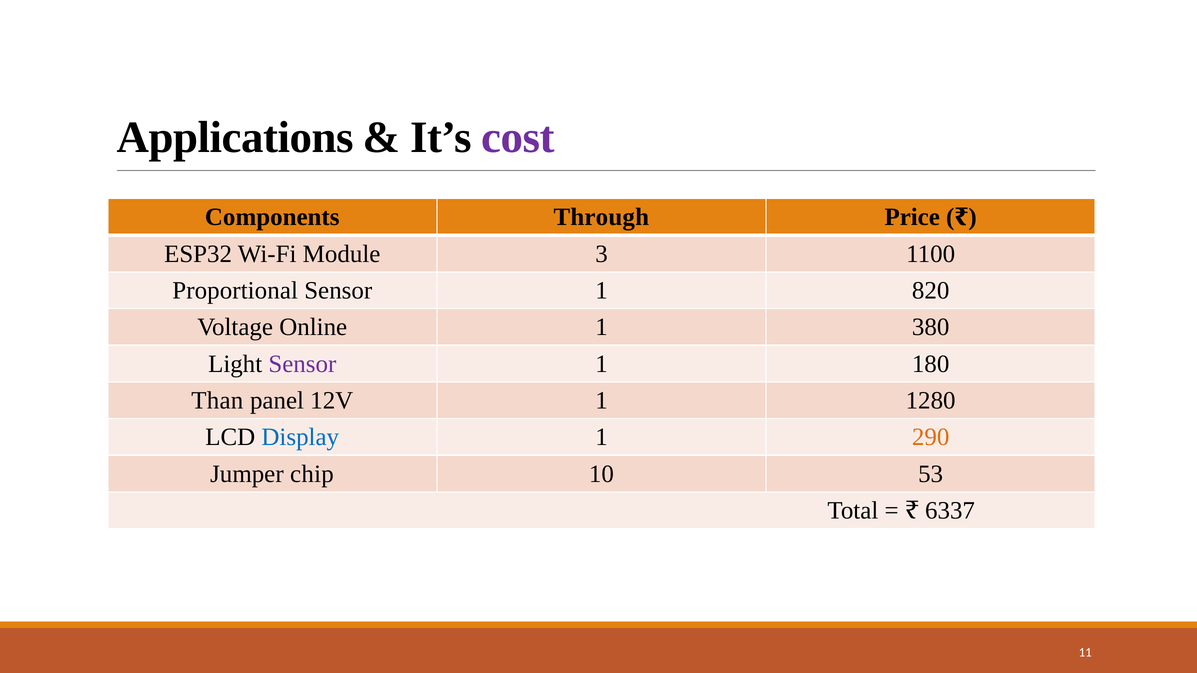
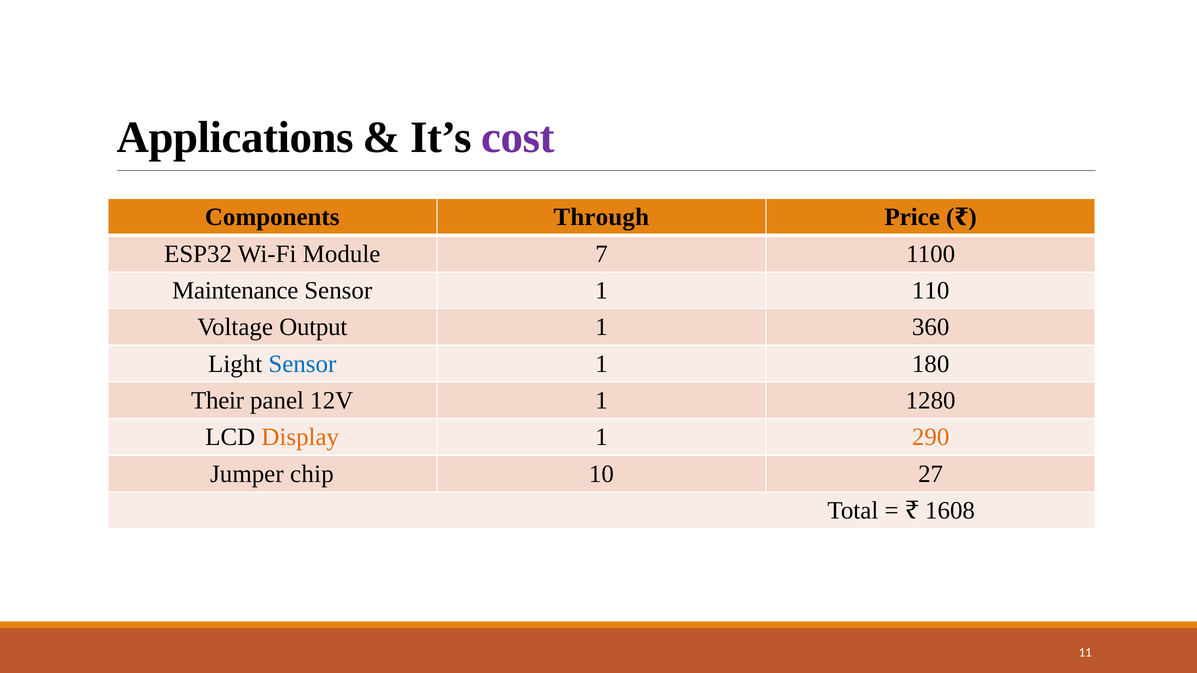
3: 3 -> 7 (602, 254)
Proportional: Proportional -> Maintenance (235, 291)
820: 820 -> 110 (931, 291)
Online: Online -> Output (313, 327)
380: 380 -> 360 (931, 327)
Sensor colour: purple -> blue (302, 364)
Than: Than -> Their (218, 401)
Display colour: blue -> orange (300, 437)
53: 53 -> 27 (931, 474)
6337: 6337 -> 1608 (950, 511)
